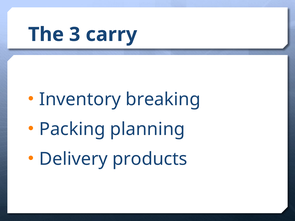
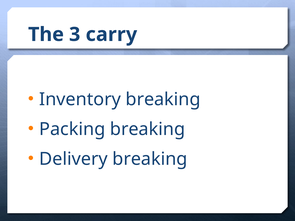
Packing planning: planning -> breaking (148, 129)
Delivery products: products -> breaking (150, 159)
